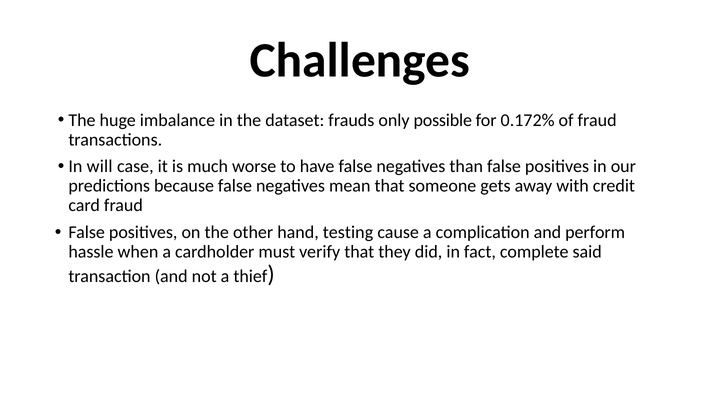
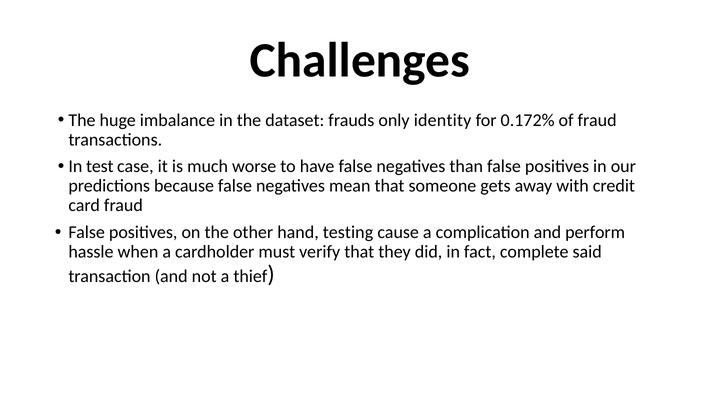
possible: possible -> identity (443, 120)
will: will -> test (100, 166)
